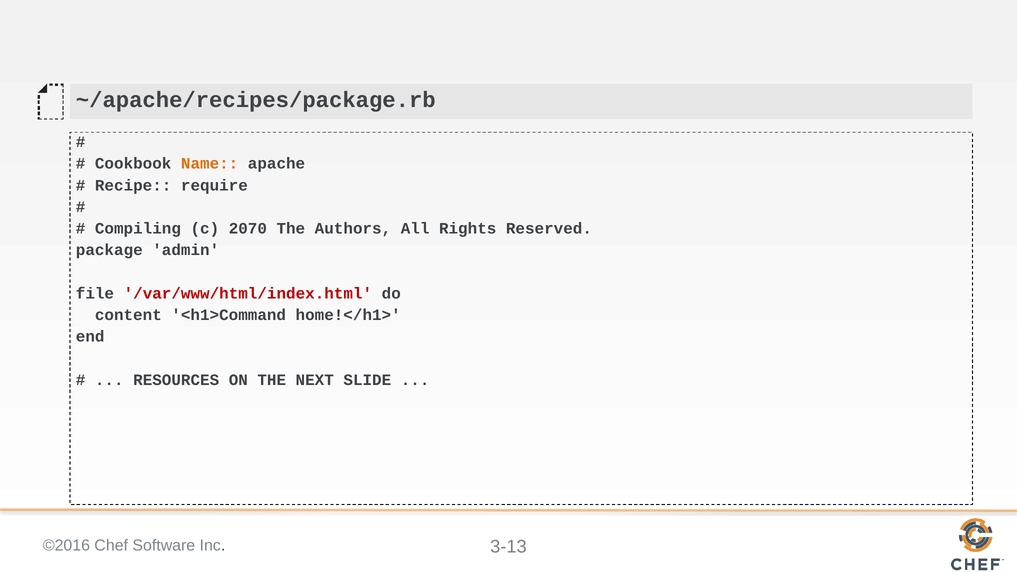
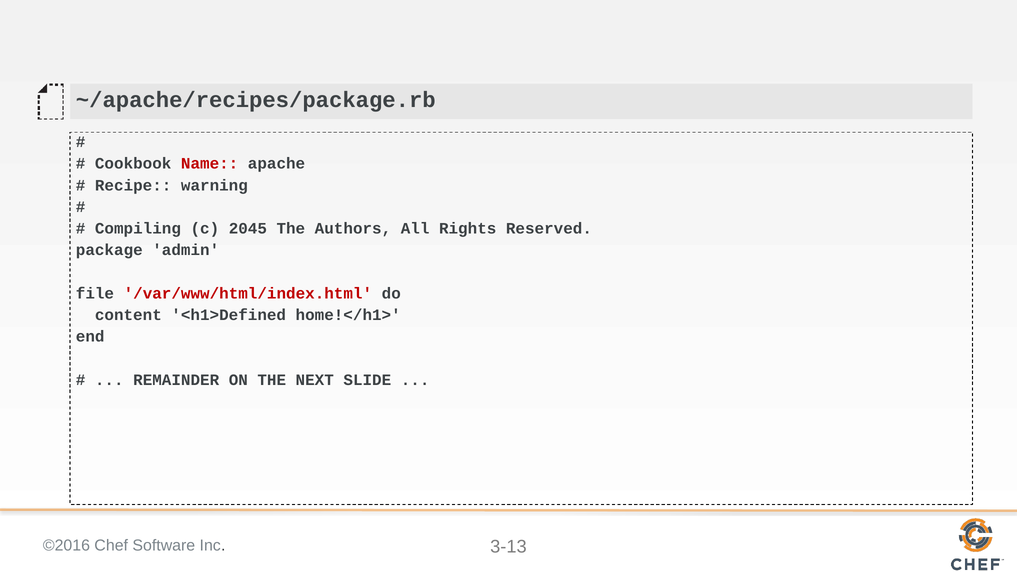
Name colour: orange -> red (210, 164)
require: require -> warning (214, 185)
2070: 2070 -> 2045 (248, 229)
<h1>Command: <h1>Command -> <h1>Defined (229, 315)
RESOURCES: RESOURCES -> REMAINDER (176, 380)
